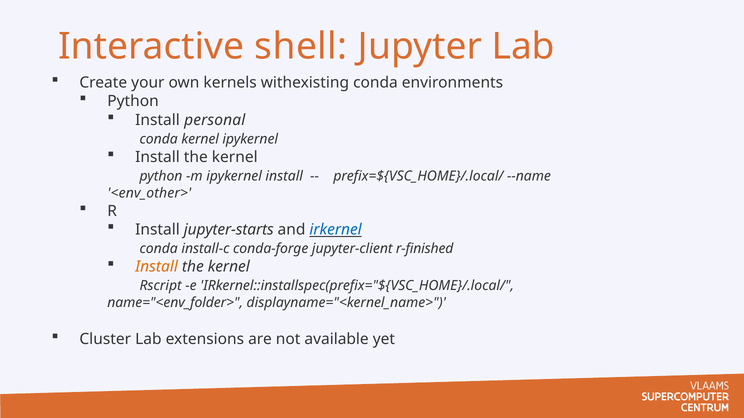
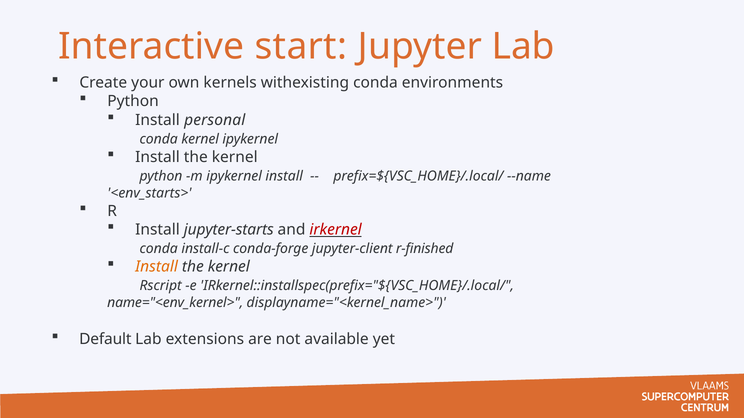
shell: shell -> start (301, 47)
<env_other>: <env_other> -> <env_starts> (149, 193)
irkernel colour: blue -> red (336, 230)
name="<env_folder>: name="<env_folder> -> name="<env_kernel> (175, 303)
Cluster: Cluster -> Default (105, 340)
